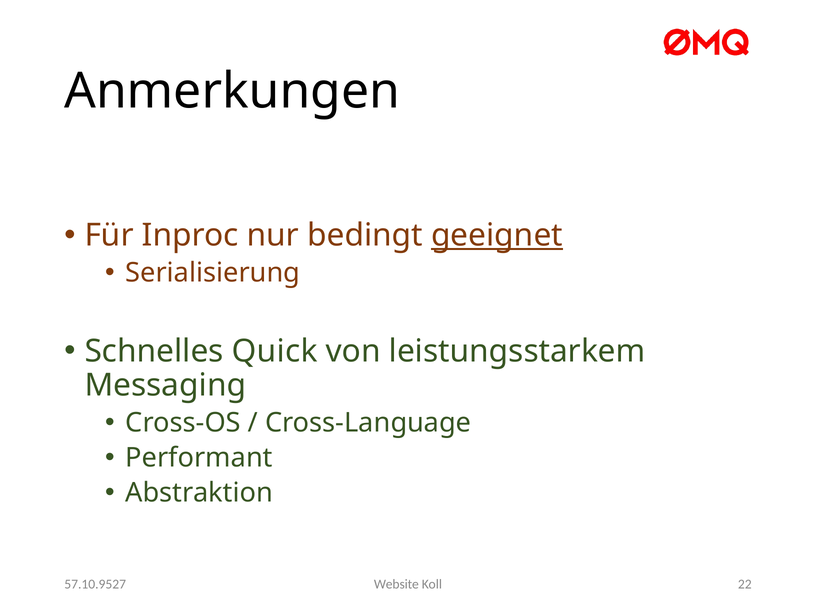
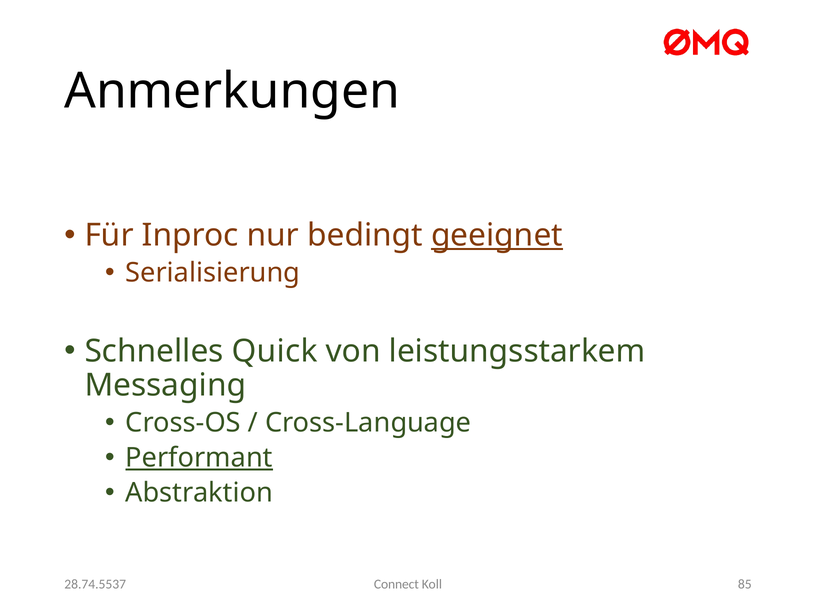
Performant underline: none -> present (199, 458)
Website: Website -> Connect (396, 584)
22: 22 -> 85 (745, 584)
57.10.9527: 57.10.9527 -> 28.74.5537 (95, 584)
